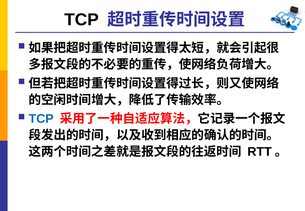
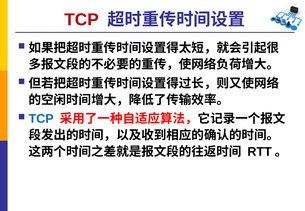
TCP colour: black -> red (82, 20)
